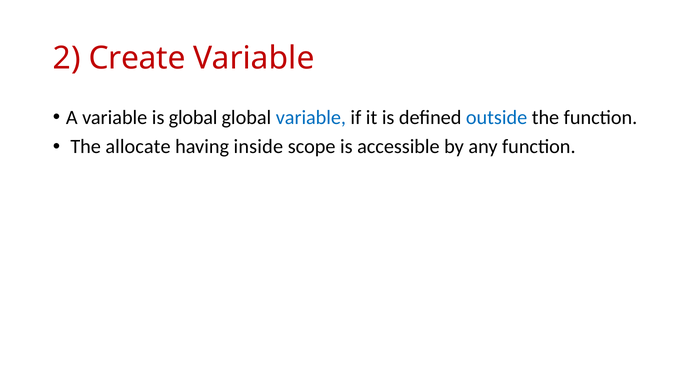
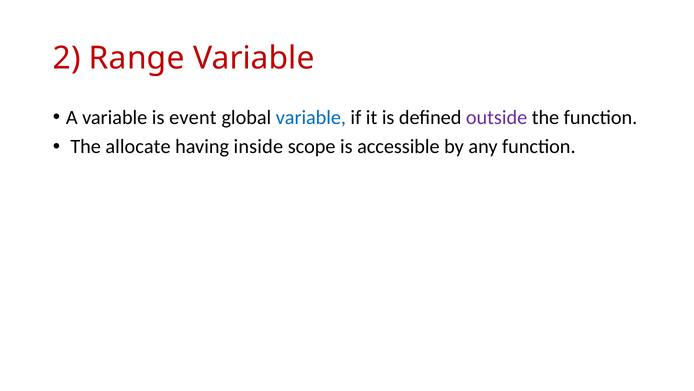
Create: Create -> Range (137, 58)
is global: global -> event (193, 117)
outside colour: blue -> purple (497, 117)
